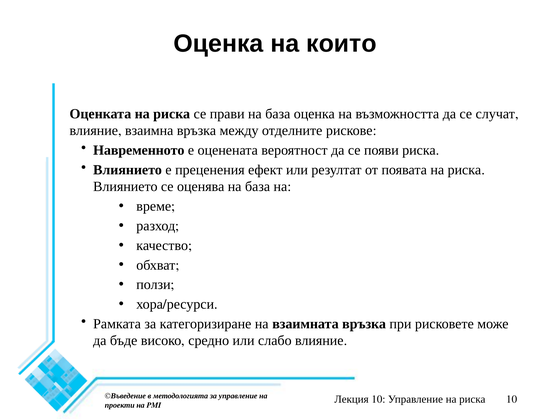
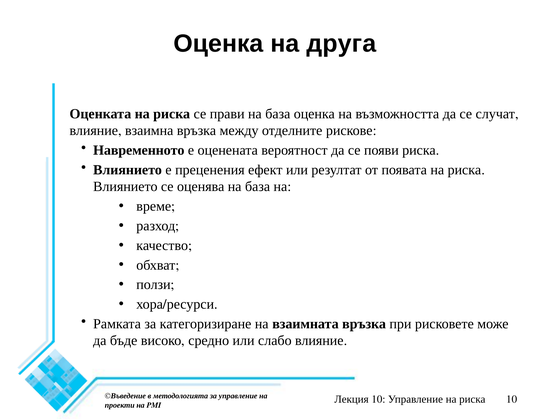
които: които -> друга (341, 44)
